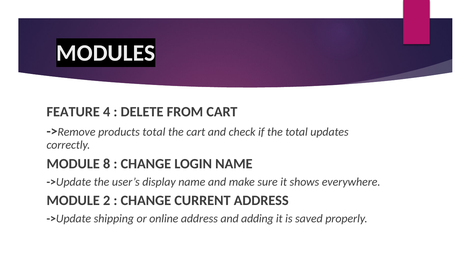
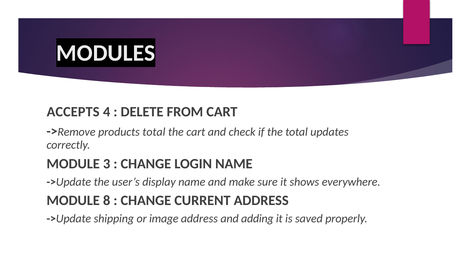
FEATURE: FEATURE -> ACCEPTS (73, 112)
8: 8 -> 3 (107, 164)
2: 2 -> 8 (107, 201)
online: online -> image (164, 219)
